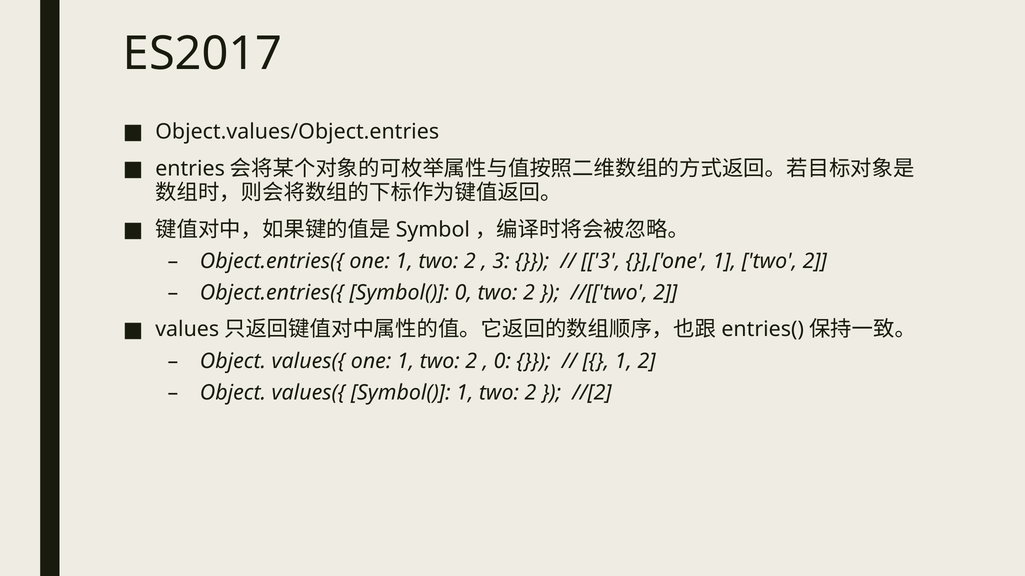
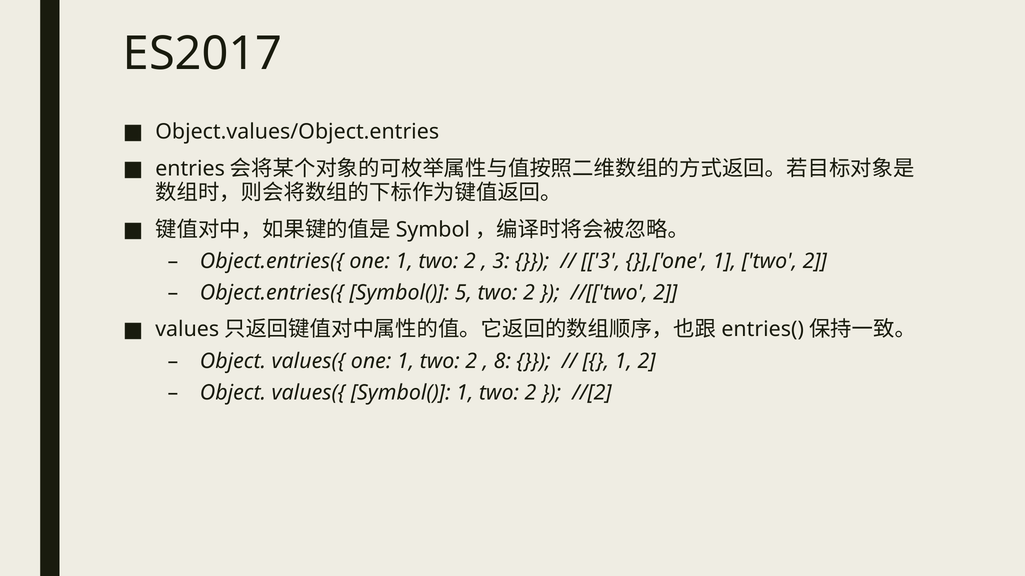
Symbol( 0: 0 -> 5 (463, 293)
0: 0 -> 8 (502, 361)
